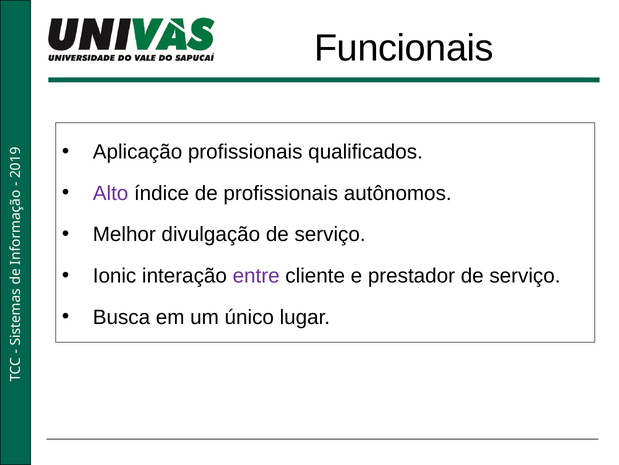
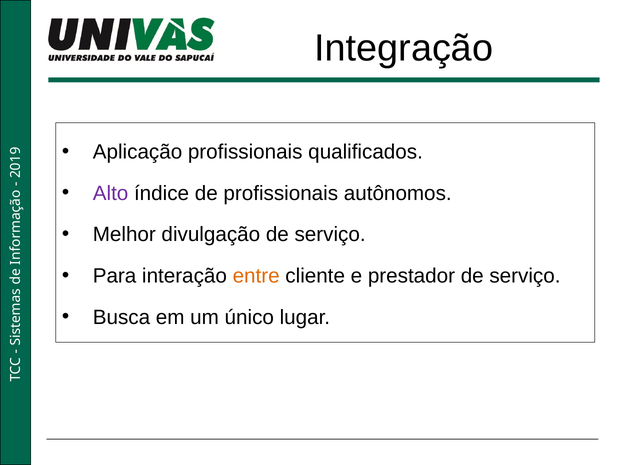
Funcionais: Funcionais -> Integração (404, 48)
Ionic: Ionic -> Para (115, 275)
entre colour: purple -> orange (256, 275)
